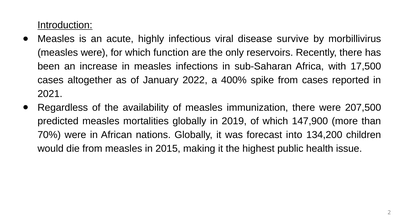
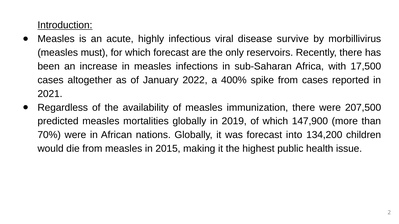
measles were: were -> must (94, 53)
which function: function -> forecast (171, 53)
